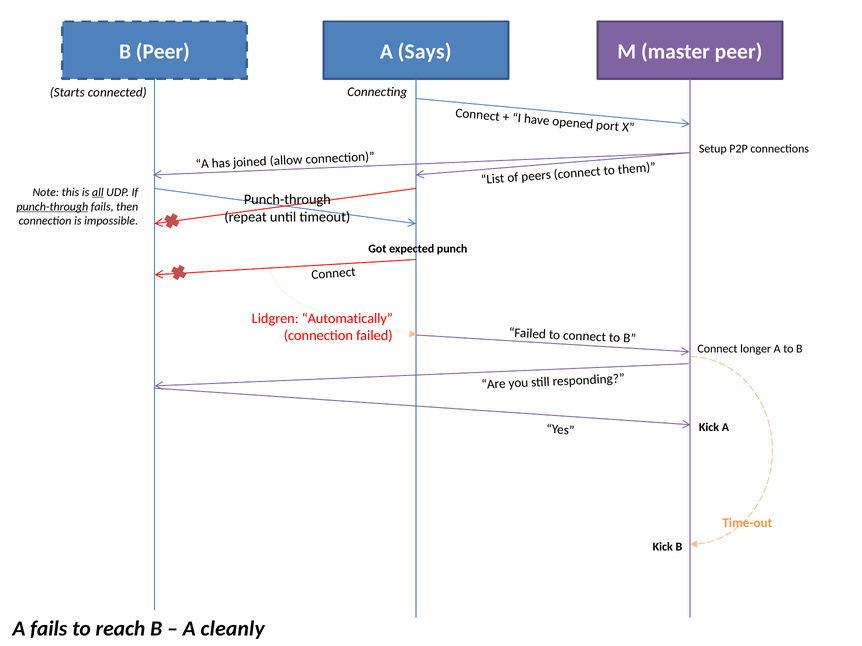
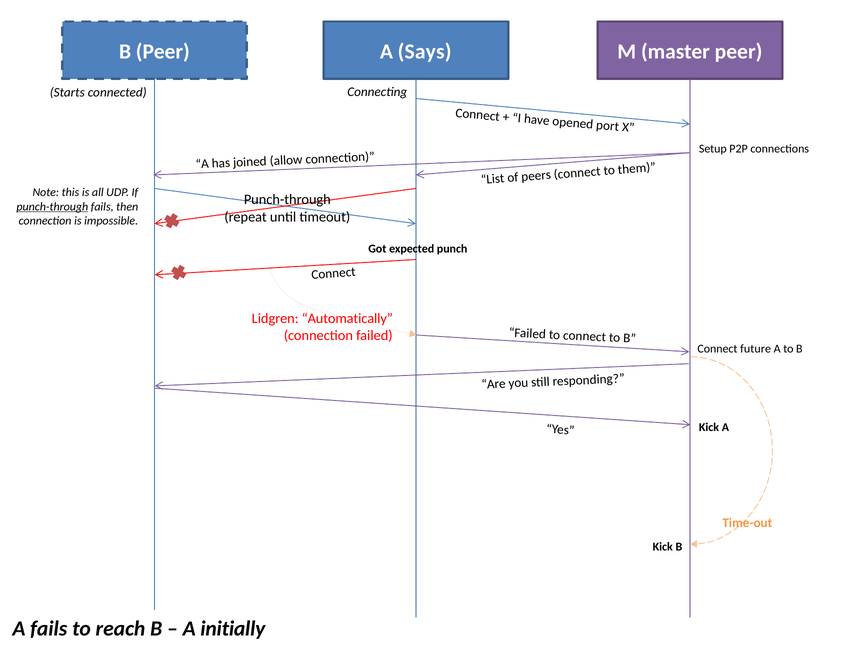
all underline: present -> none (98, 192)
longer: longer -> future (756, 349)
cleanly: cleanly -> initially (233, 629)
